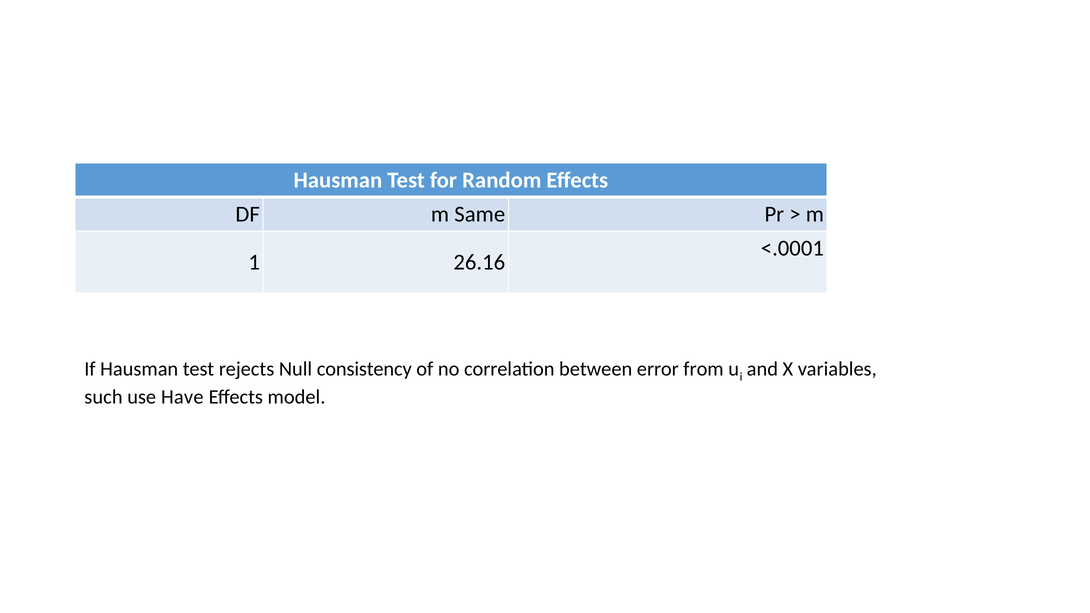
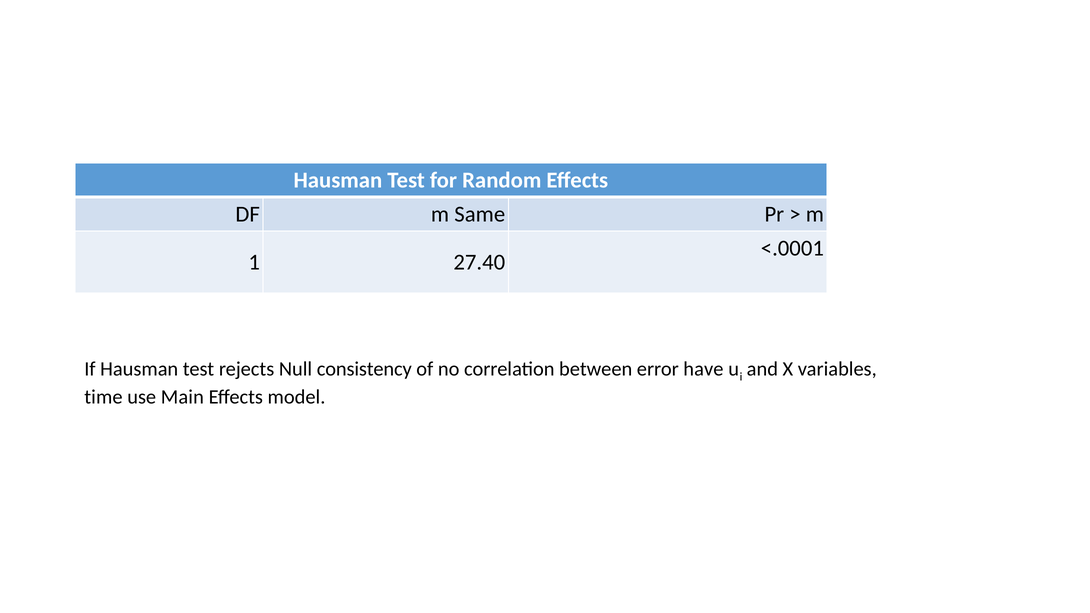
26.16: 26.16 -> 27.40 (479, 262)
from: from -> have (703, 369)
such: such -> time (103, 397)
Have: Have -> Main (182, 397)
